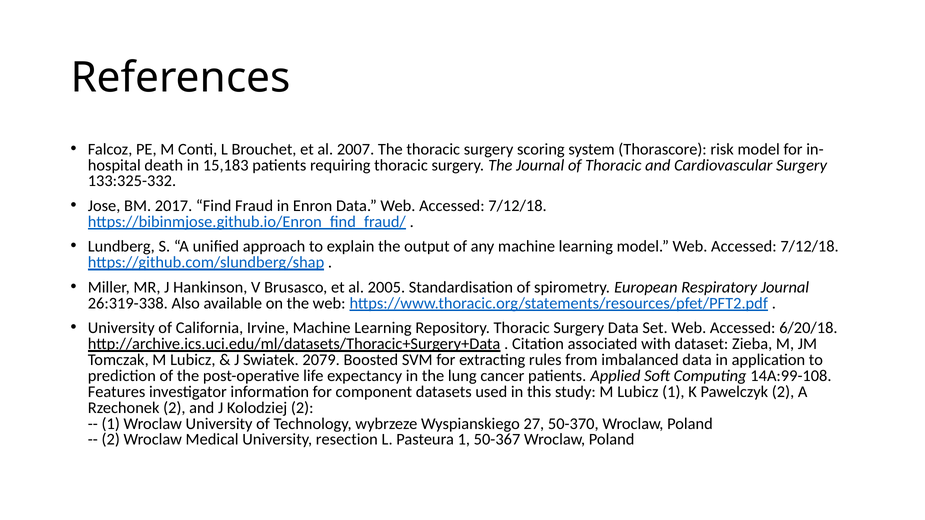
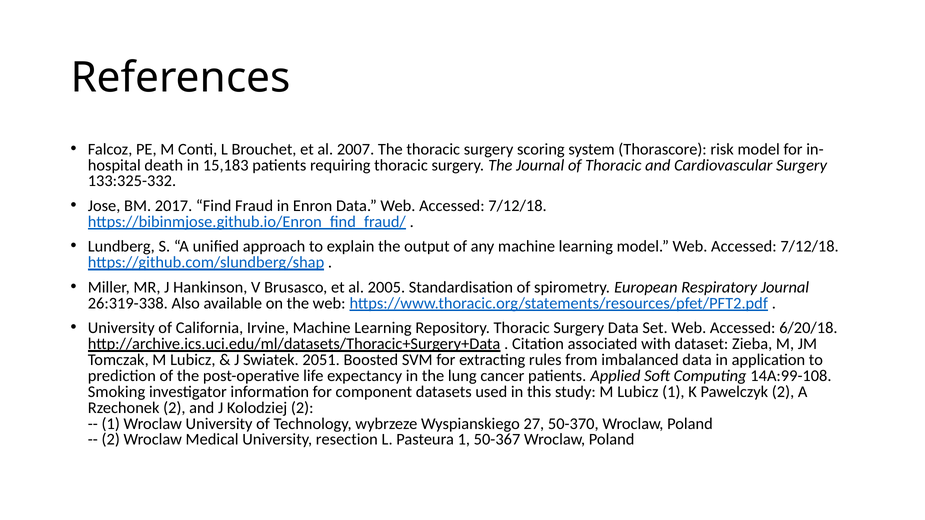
2079: 2079 -> 2051 (321, 360)
Features: Features -> Smoking (117, 392)
